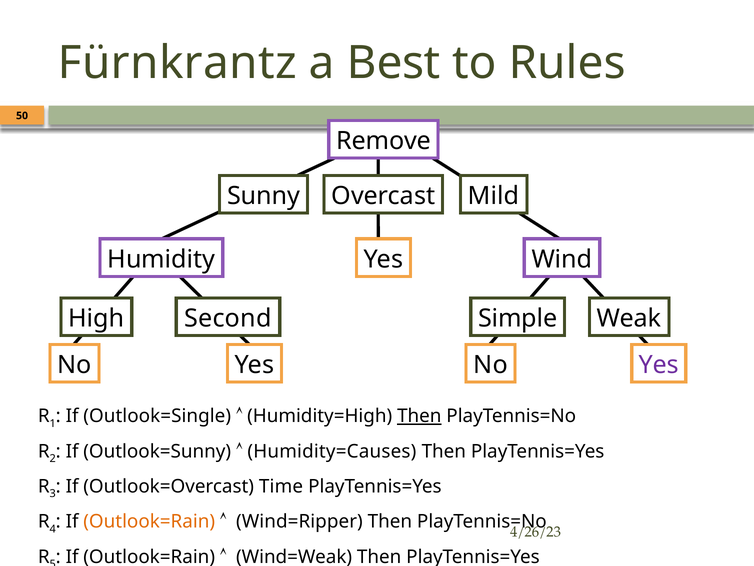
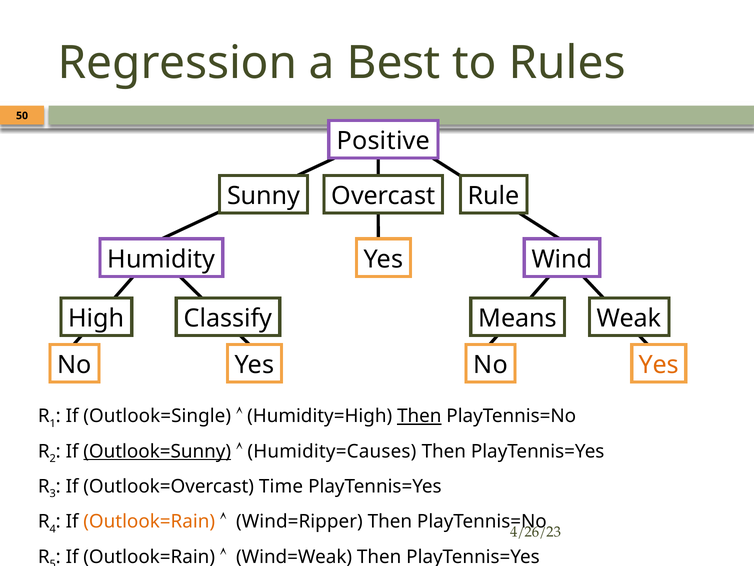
Fürnkrantz: Fürnkrantz -> Regression (178, 63)
Remove: Remove -> Positive (383, 141)
Mild: Mild -> Rule (494, 196)
Second: Second -> Classify (228, 318)
Simple: Simple -> Means (518, 318)
Yes colour: purple -> orange (659, 365)
Outlook=Sunny underline: none -> present (157, 451)
